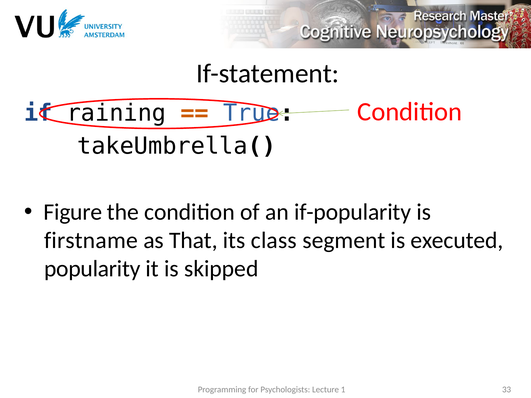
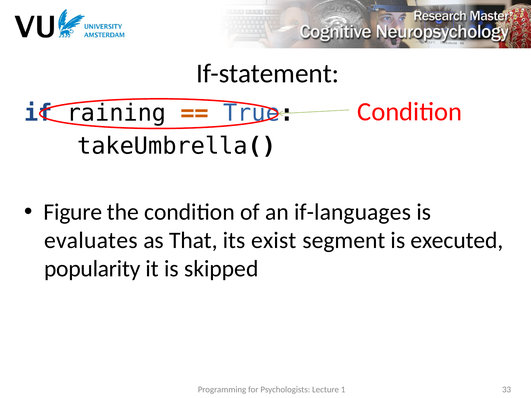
if-popularity: if-popularity -> if-languages (352, 212)
firstname: firstname -> evaluates (91, 241)
class: class -> exist (274, 241)
